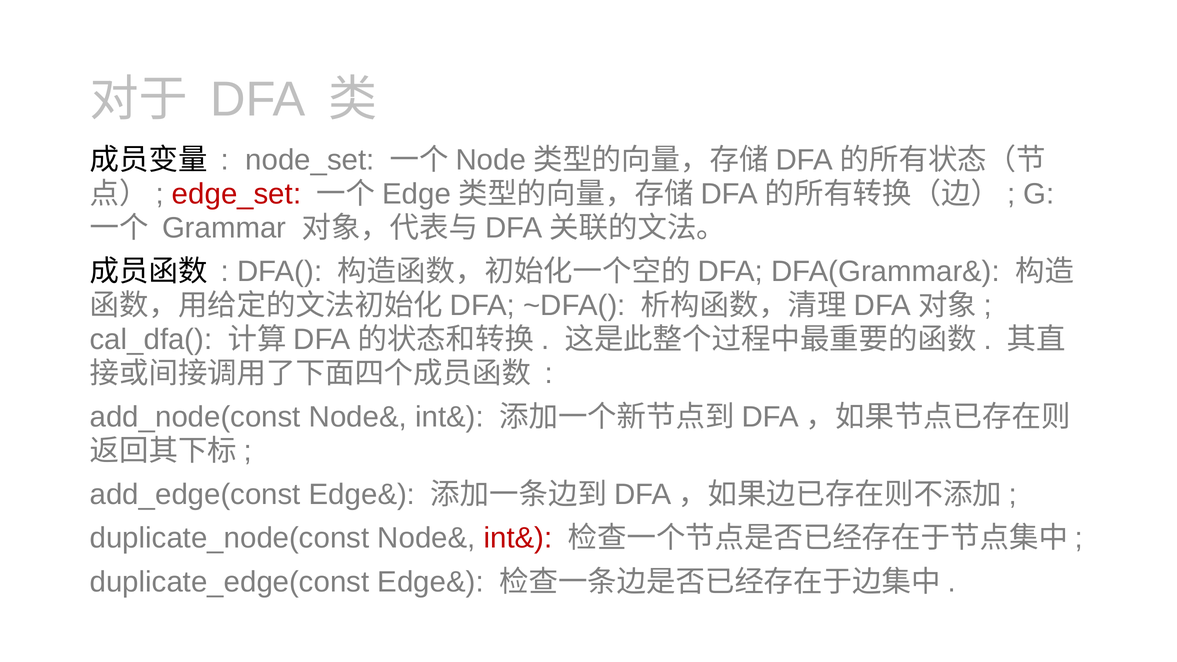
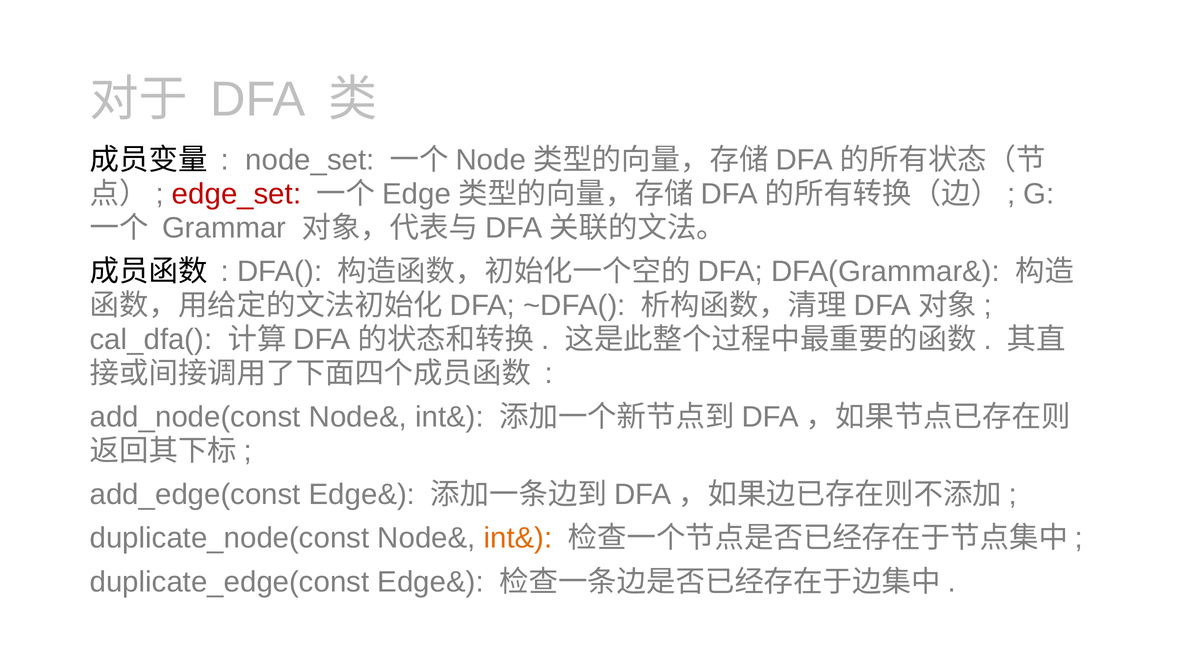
int& colour: red -> orange (518, 538)
